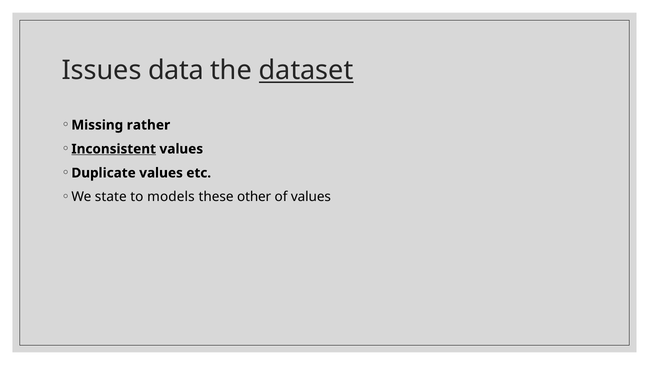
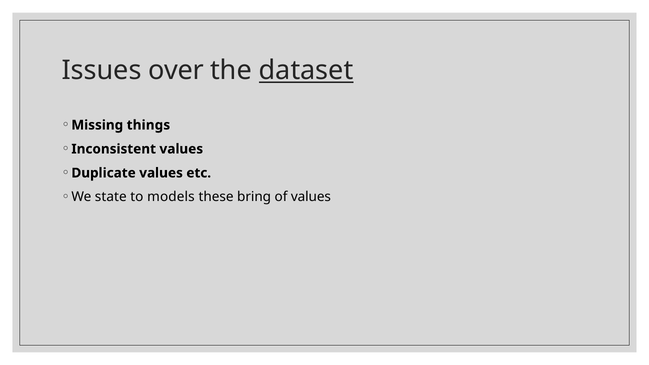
data: data -> over (176, 71)
rather: rather -> things (148, 125)
Inconsistent underline: present -> none (114, 149)
other: other -> bring (254, 197)
